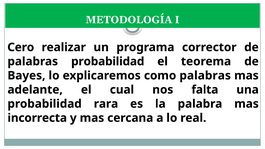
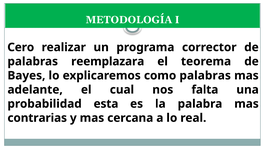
palabras probabilidad: probabilidad -> reemplazara (108, 61)
rara: rara -> esta (106, 104)
incorrecta: incorrecta -> contrarias (37, 118)
